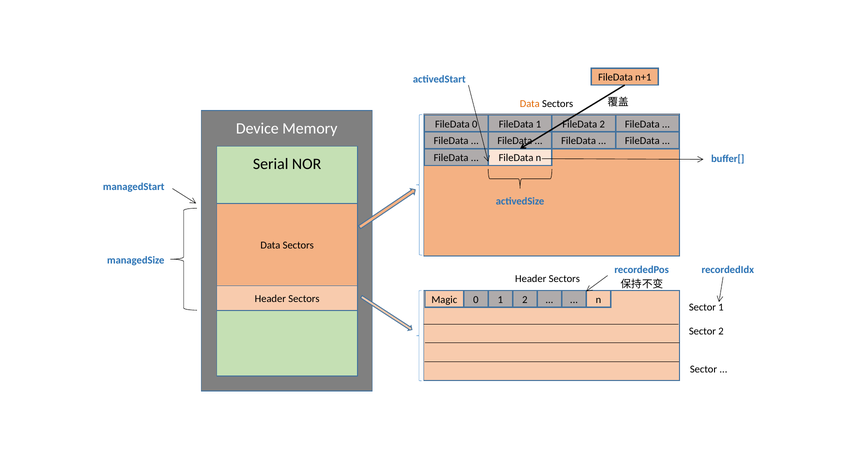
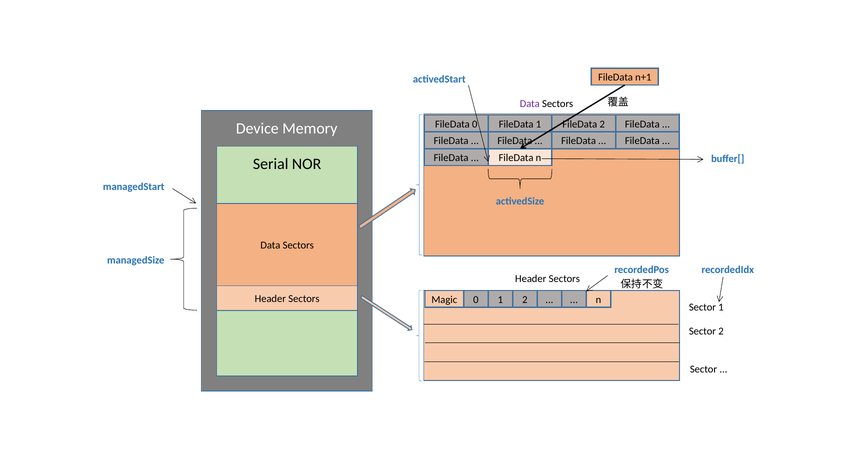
Data colour: orange -> purple (530, 104)
